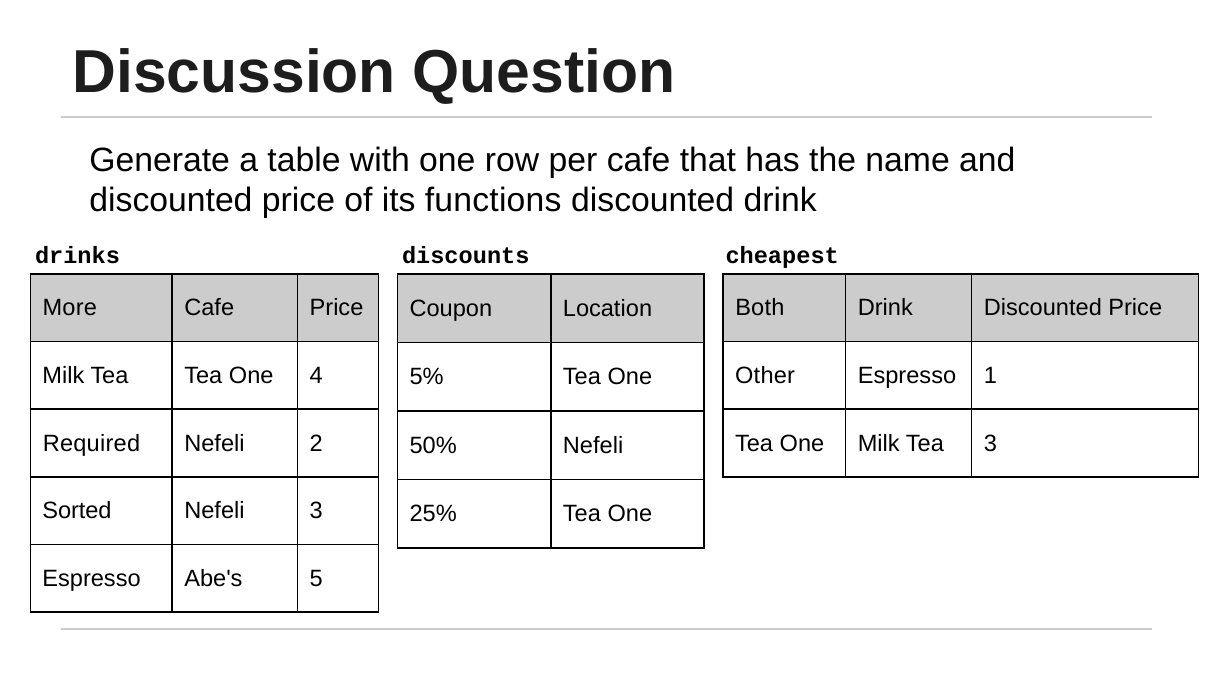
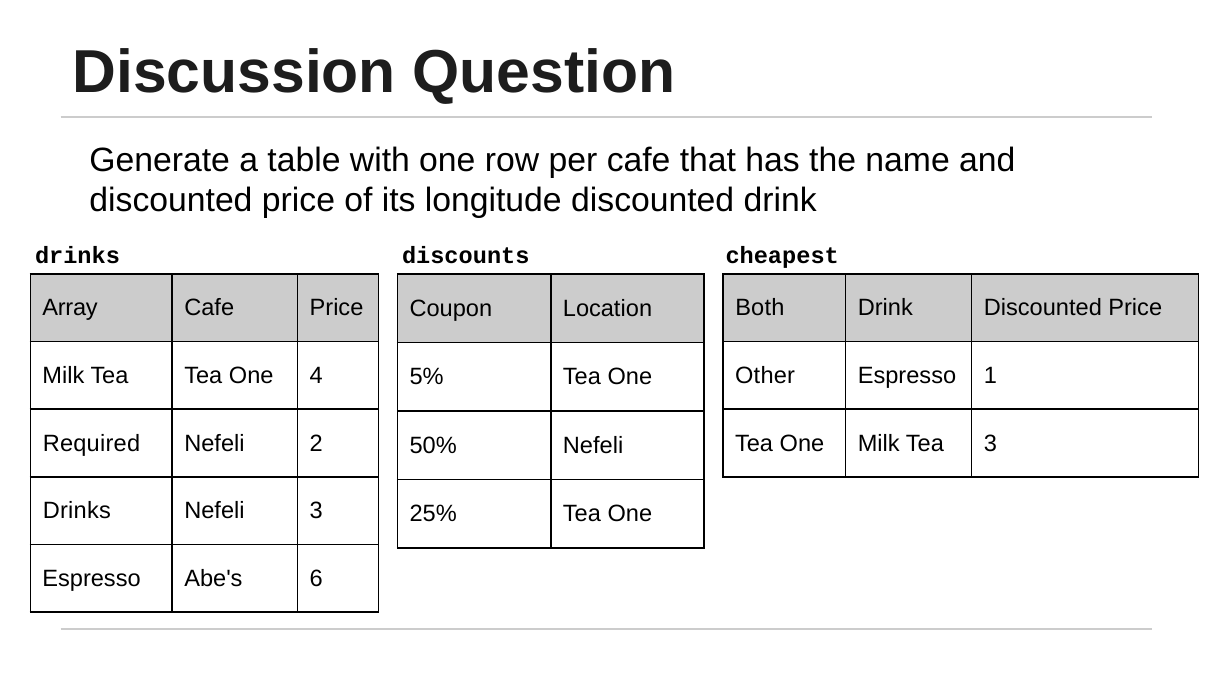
functions: functions -> longitude (493, 201)
More: More -> Array (70, 308)
Sorted: Sorted -> Drinks (77, 511)
5: 5 -> 6 (316, 579)
